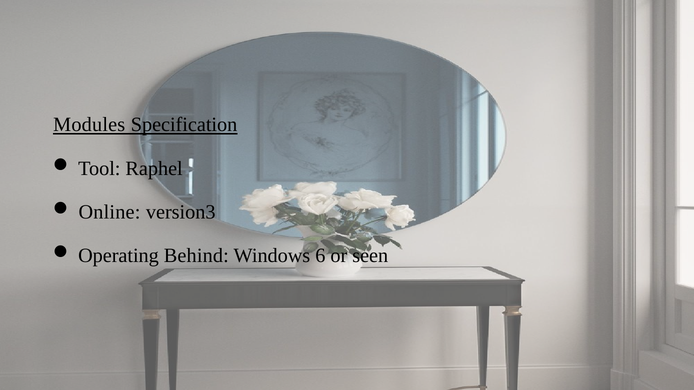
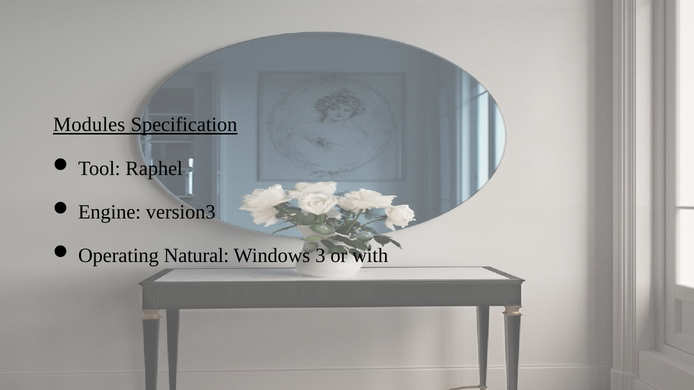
Online: Online -> Engine (110, 212)
Behind: Behind -> Natural (196, 256)
6: 6 -> 3 (320, 256)
seen: seen -> with (370, 256)
